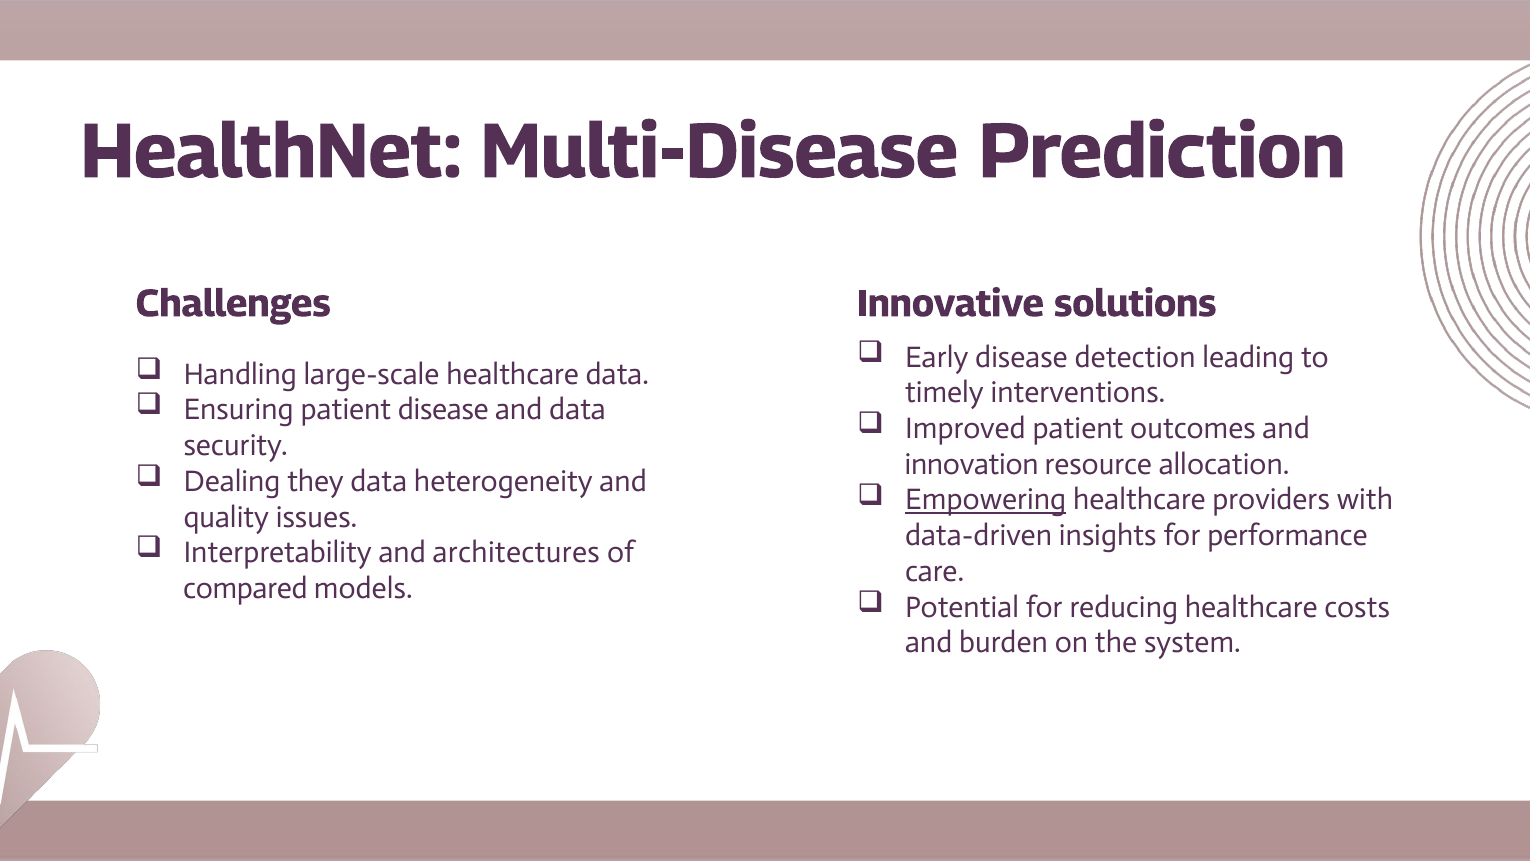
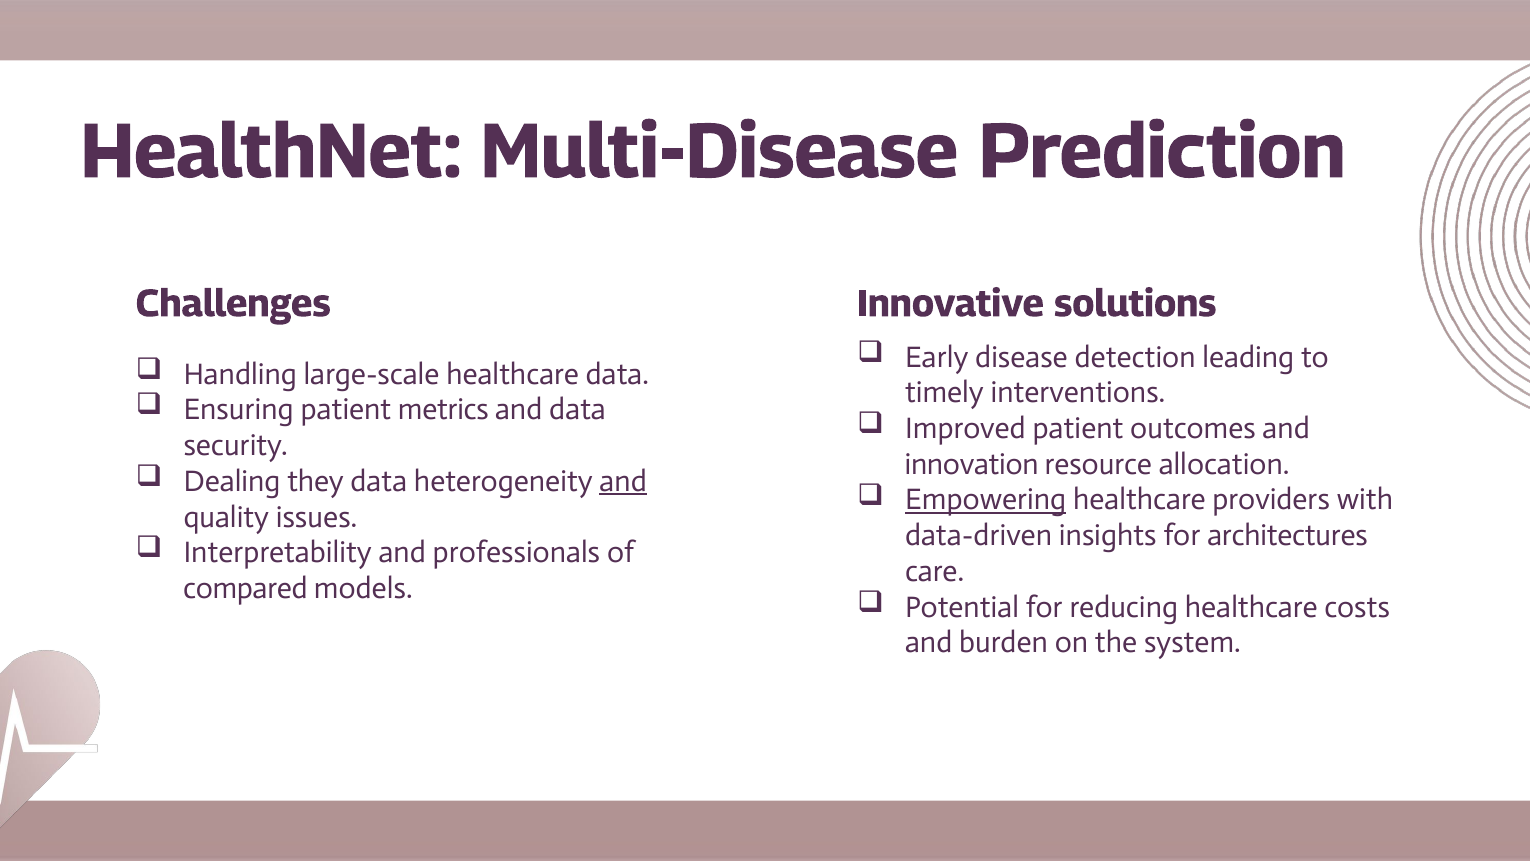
patient disease: disease -> metrics (443, 410)
and underline: none -> present (623, 481)
performance: performance -> architectures (1288, 536)
architectures: architectures -> professionals (516, 553)
